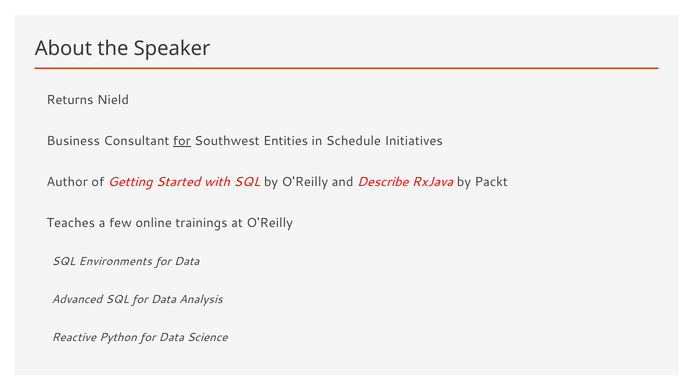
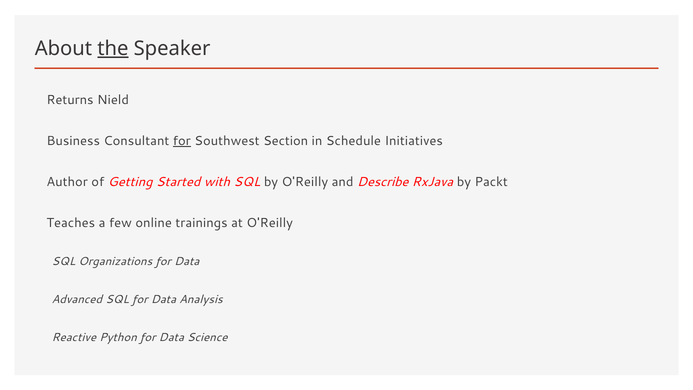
the underline: none -> present (113, 49)
Entities: Entities -> Section (286, 141)
Environments: Environments -> Organizations (115, 261)
